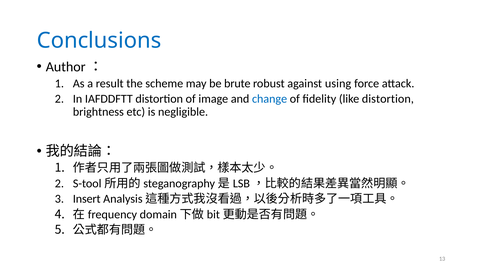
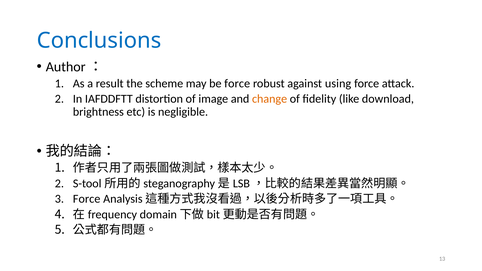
be brute: brute -> force (237, 84)
change colour: blue -> orange (270, 99)
like distortion: distortion -> download (388, 99)
Insert: Insert -> Force (87, 199)
